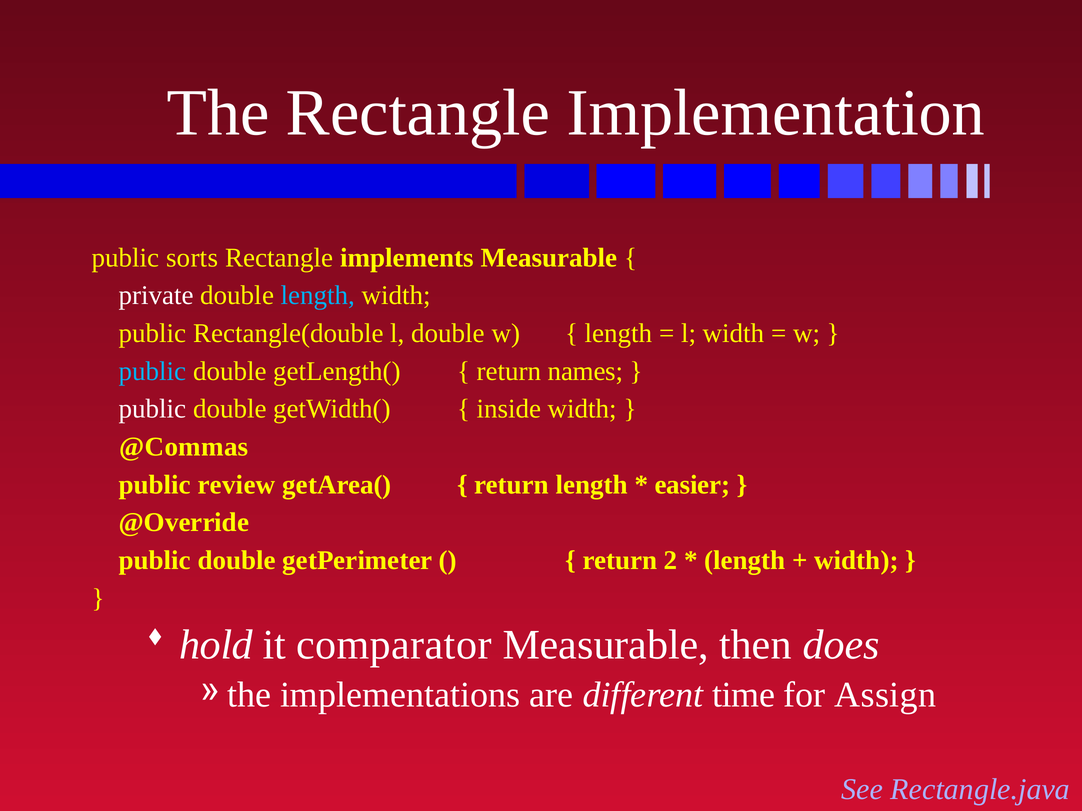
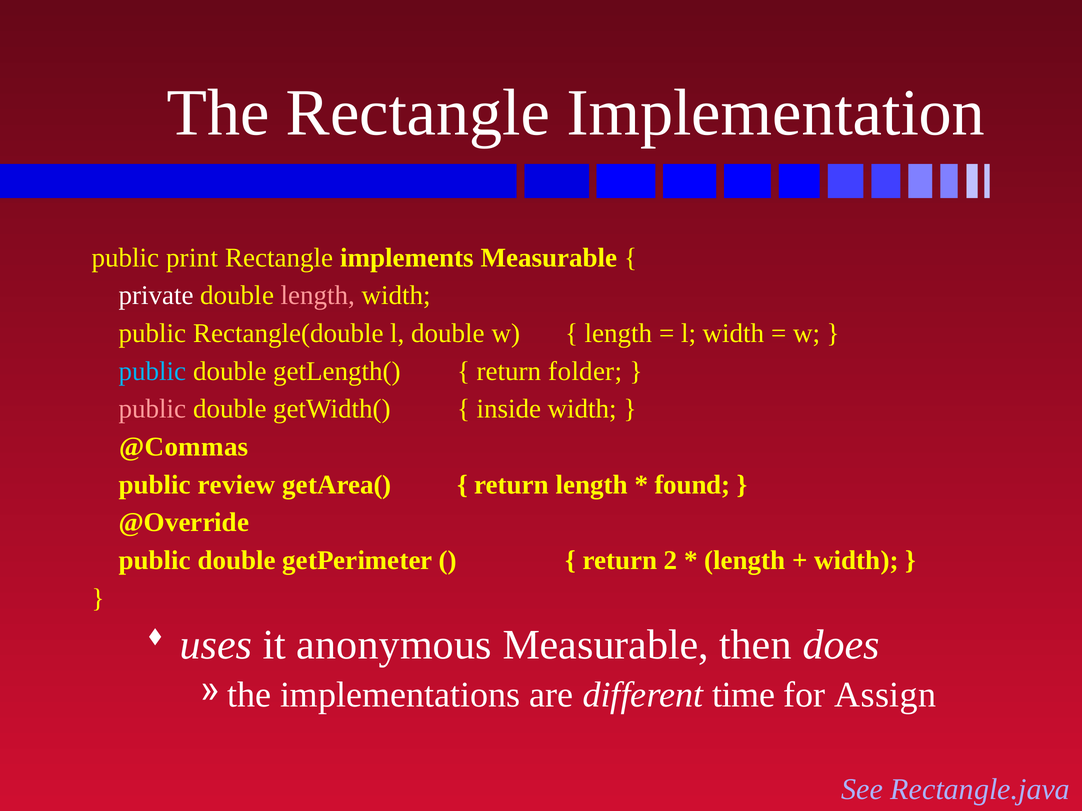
sorts: sorts -> print (192, 258)
length colour: light blue -> pink (318, 296)
names: names -> folder (585, 371)
public colour: white -> pink (153, 409)
easier: easier -> found (692, 485)
hold: hold -> uses (216, 645)
comparator: comparator -> anonymous (394, 645)
